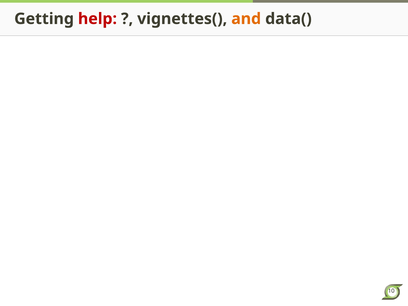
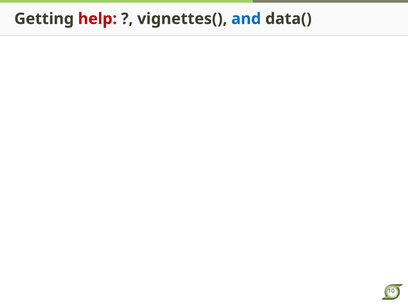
and colour: orange -> blue (246, 19)
